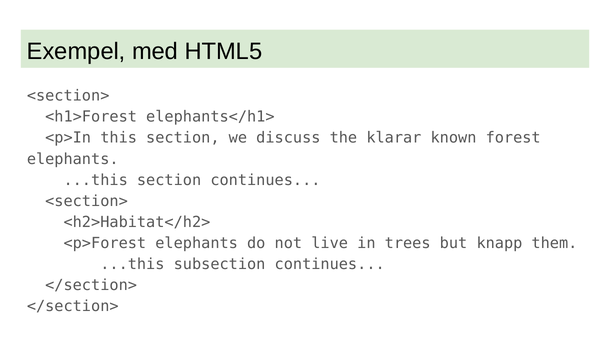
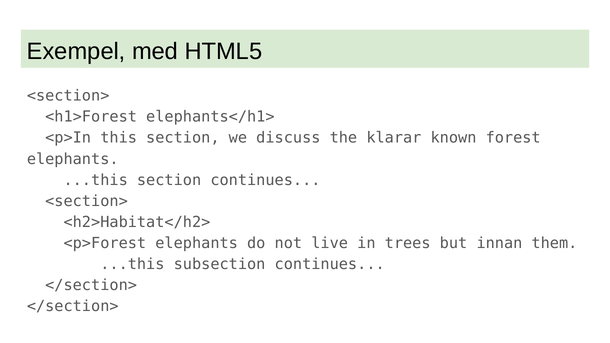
knapp: knapp -> innan (499, 243)
